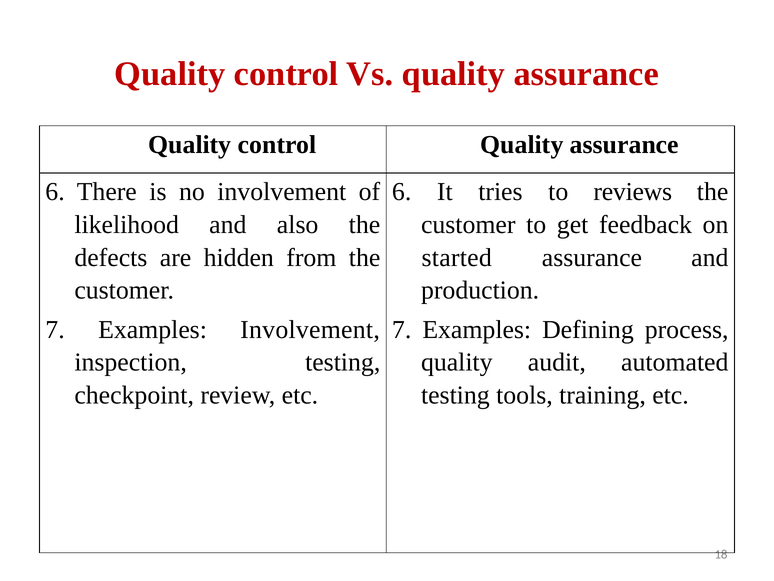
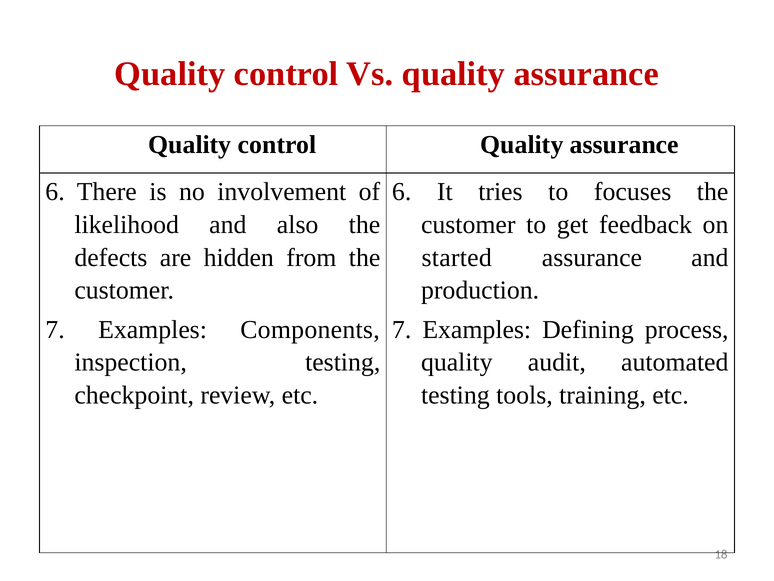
reviews: reviews -> focuses (633, 192)
Examples Involvement: Involvement -> Components (310, 329)
